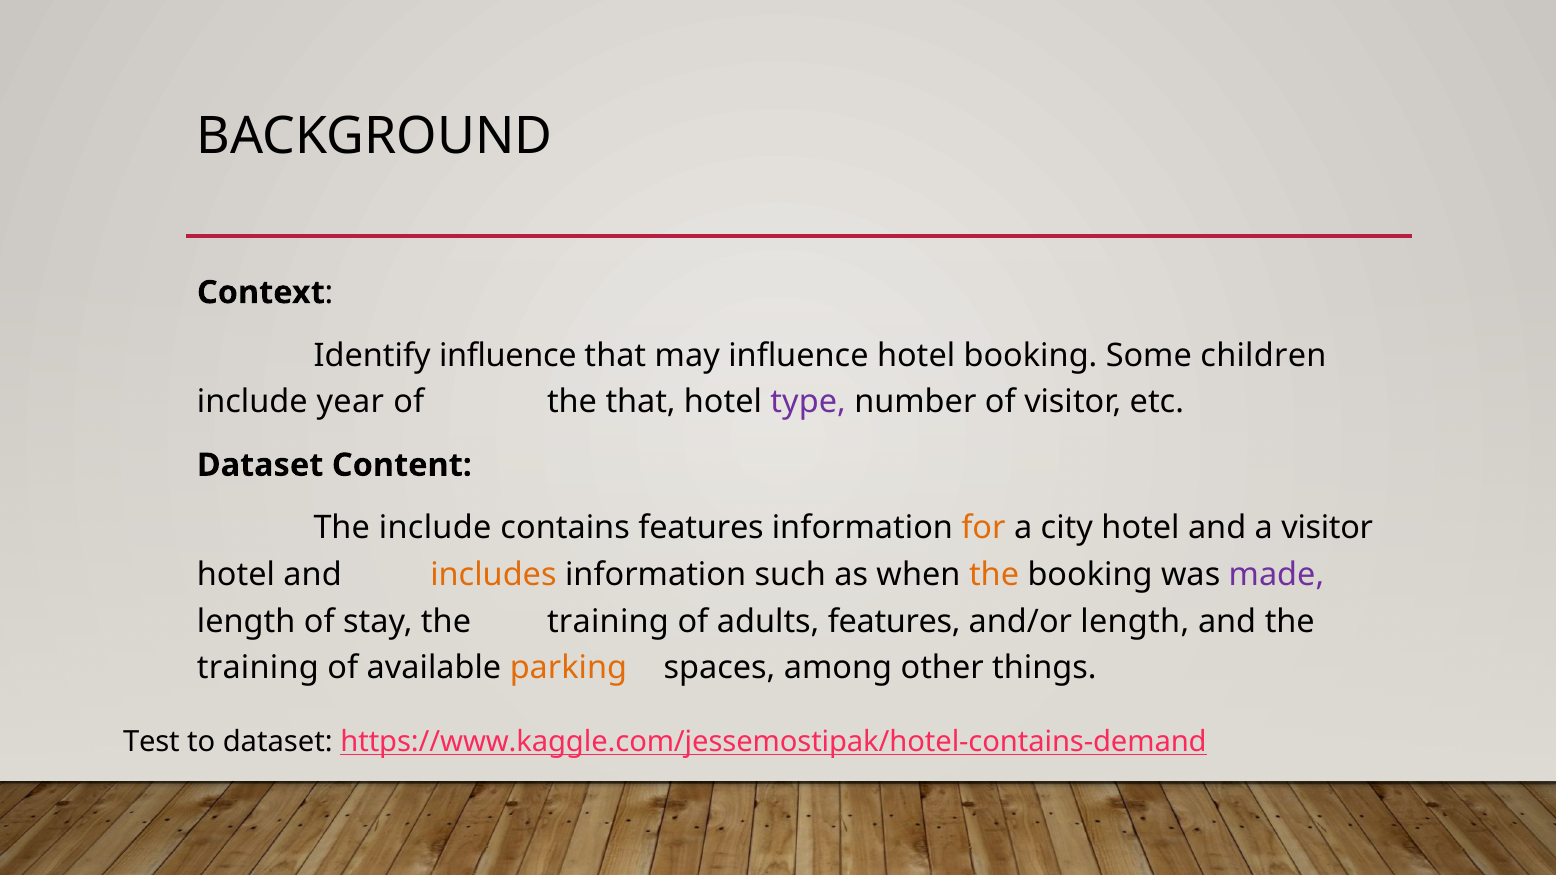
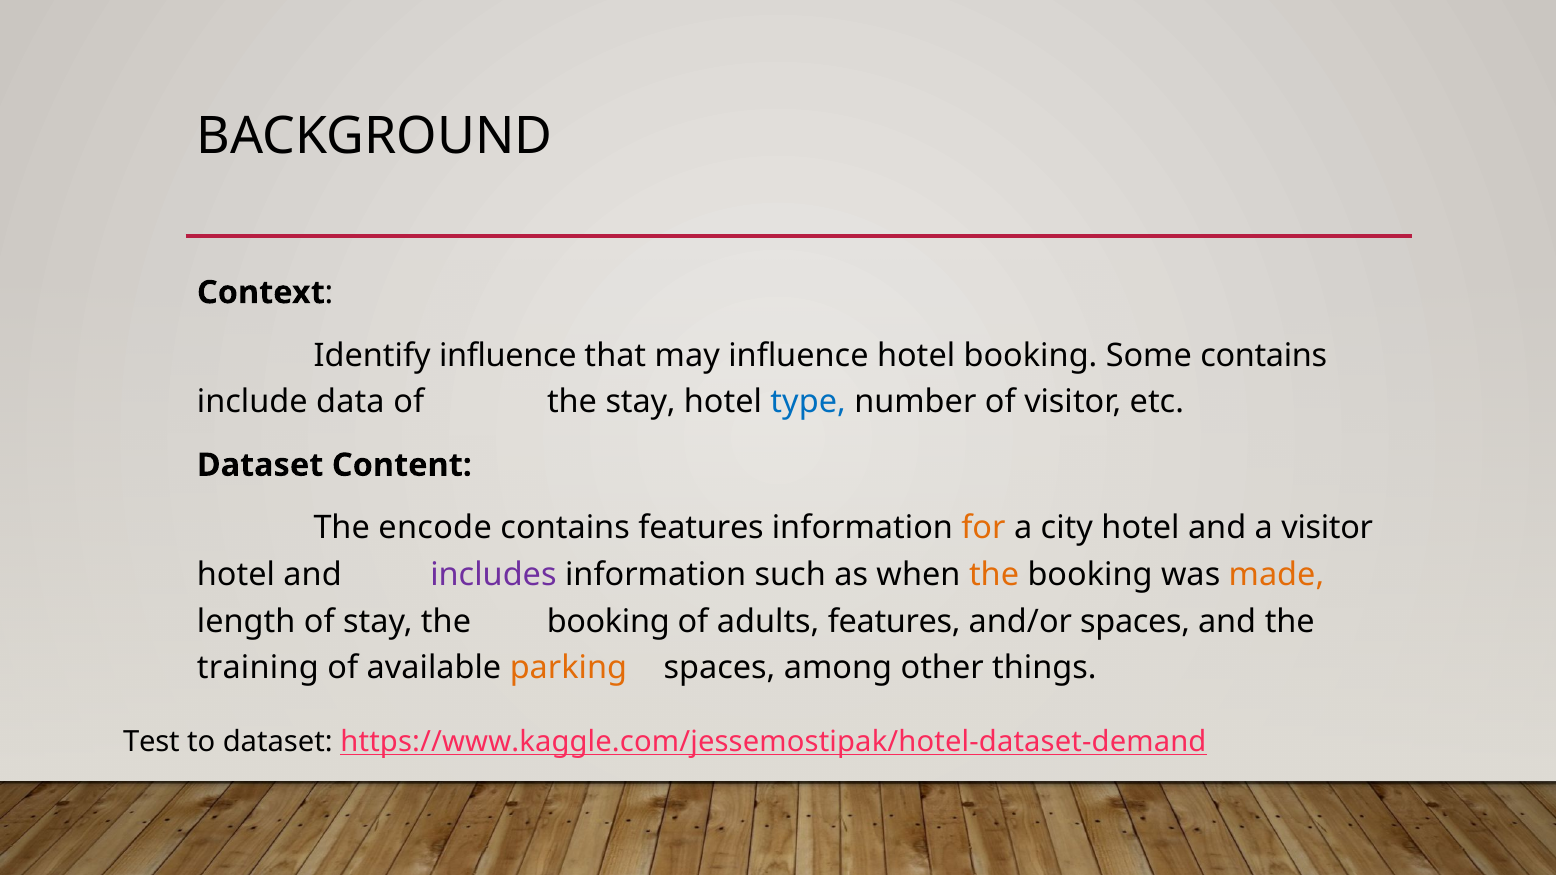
Some children: children -> contains (1264, 356)
year: year -> data (350, 402)
the that: that -> stay (641, 402)
type colour: purple -> blue (808, 402)
The include: include -> encode (435, 528)
includes colour: orange -> purple (493, 575)
made colour: purple -> orange (1276, 575)
stay the training: training -> booking (608, 622)
and/or length: length -> spaces (1135, 622)
https://www.kaggle.com/jessemostipak/hotel-contains-demand: https://www.kaggle.com/jessemostipak/hotel-contains-demand -> https://www.kaggle.com/jessemostipak/hotel-dataset-demand (773, 742)
